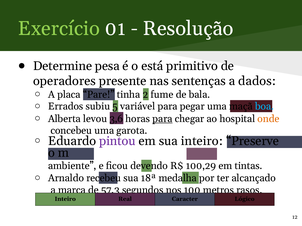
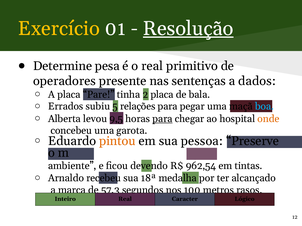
Exercício colour: light green -> yellow (59, 29)
Resolução underline: none -> present (188, 29)
o está: está -> real (152, 66)
2 fume: fume -> placa (162, 95)
variável: variável -> relações (138, 107)
3,6: 3,6 -> 9,5 (116, 119)
pintou colour: purple -> orange (117, 141)
sua inteiro: inteiro -> pessoa (202, 141)
100,29: 100,29 -> 962,54 (201, 166)
